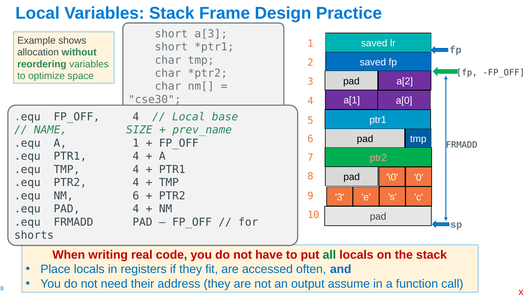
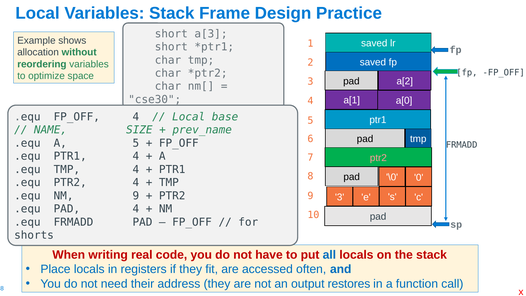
A 1: 1 -> 5 (136, 143)
NM 6: 6 -> 9 (136, 196)
all colour: green -> blue (329, 255)
assume: assume -> restores (349, 284)
